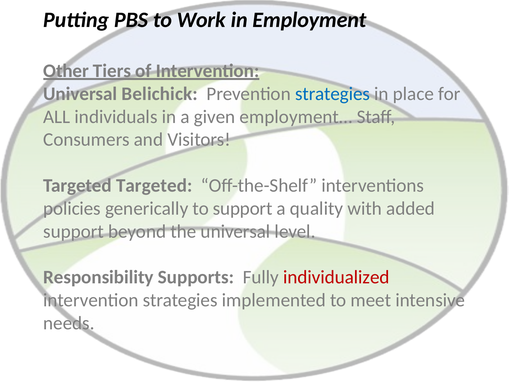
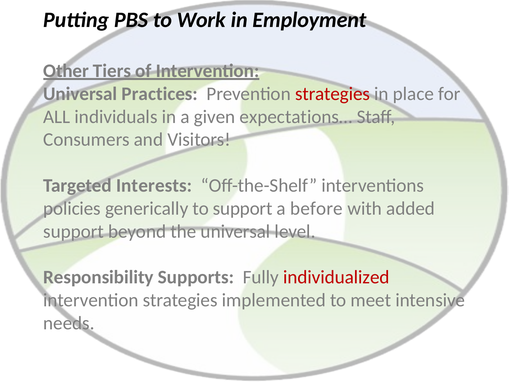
Belichick: Belichick -> Practices (160, 94)
strategies colour: blue -> red (332, 94)
employment…: employment… -> expectations… (296, 117)
Targeted Targeted: Targeted -> Interests (154, 185)
quality: quality -> before (316, 208)
